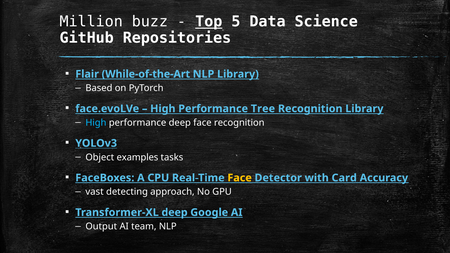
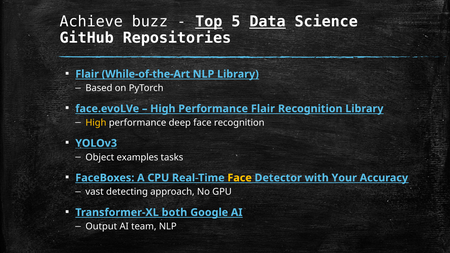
Million: Million -> Achieve (91, 22)
Data underline: none -> present (267, 22)
Performance Tree: Tree -> Flair (263, 109)
High colour: light blue -> yellow (96, 123)
Card: Card -> Your (344, 178)
Transformer-XL deep: deep -> both (174, 213)
